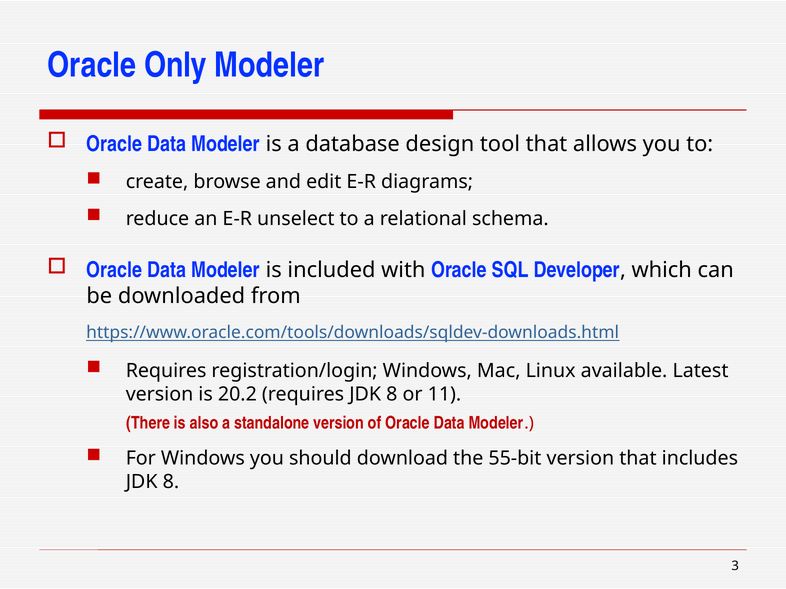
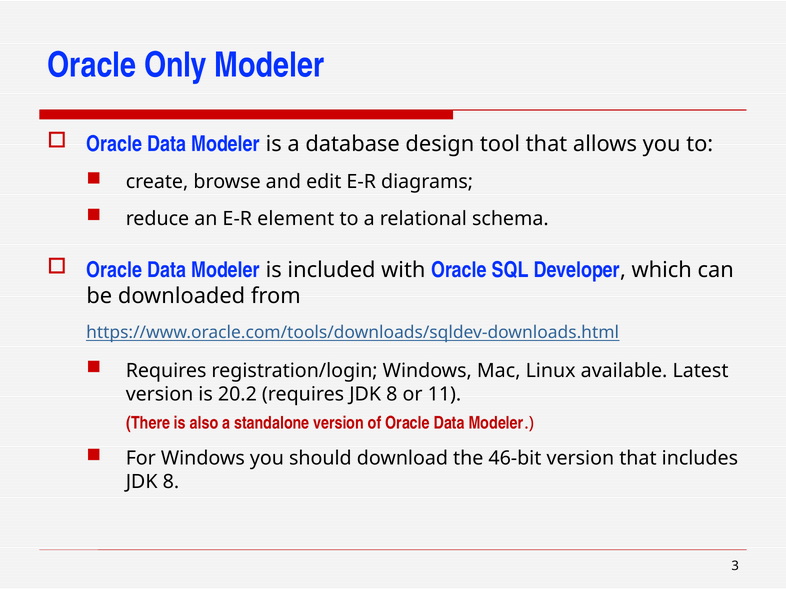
unselect: unselect -> element (296, 219)
55-bit: 55-bit -> 46-bit (515, 459)
